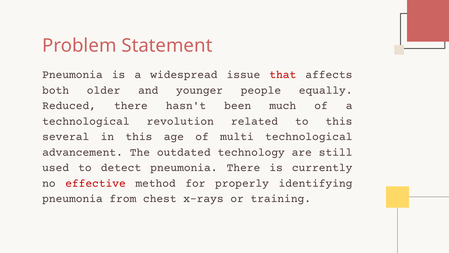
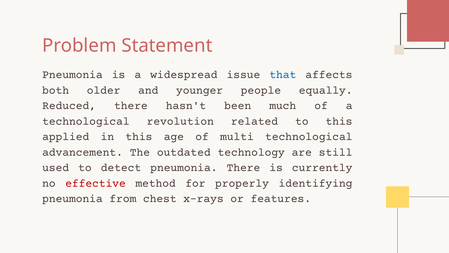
that colour: red -> blue (283, 74)
several: several -> applied (66, 136)
training: training -> features (281, 198)
